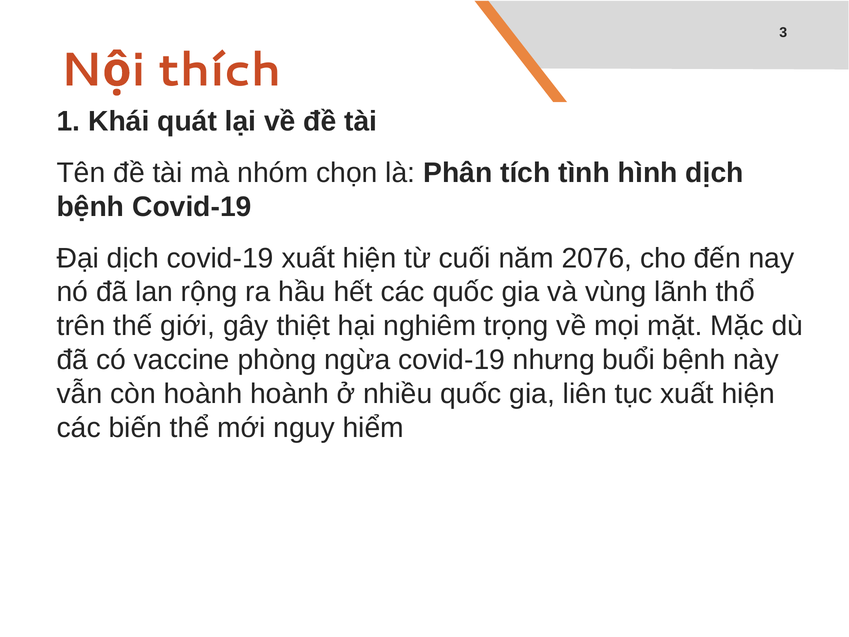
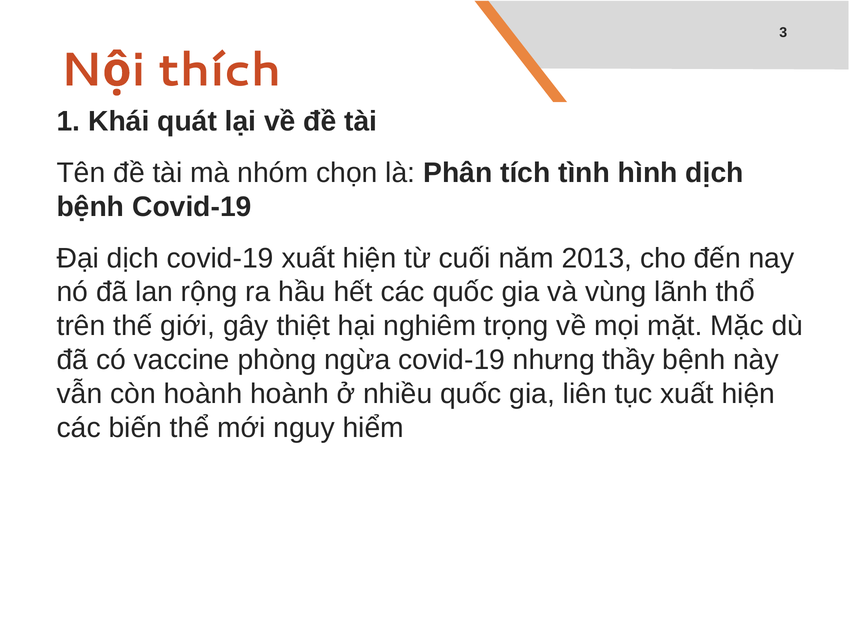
2076: 2076 -> 2013 (597, 258)
buổi: buổi -> thầy (629, 360)
